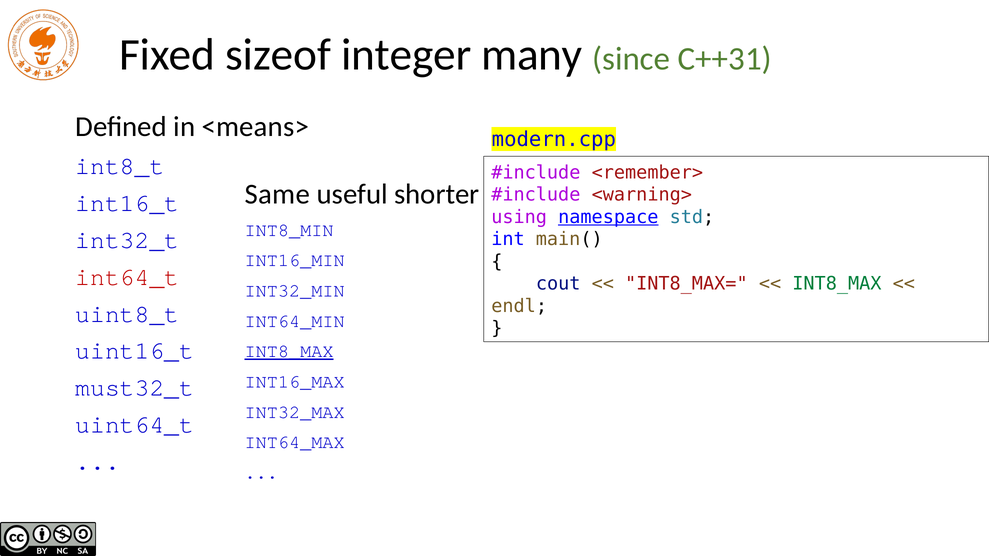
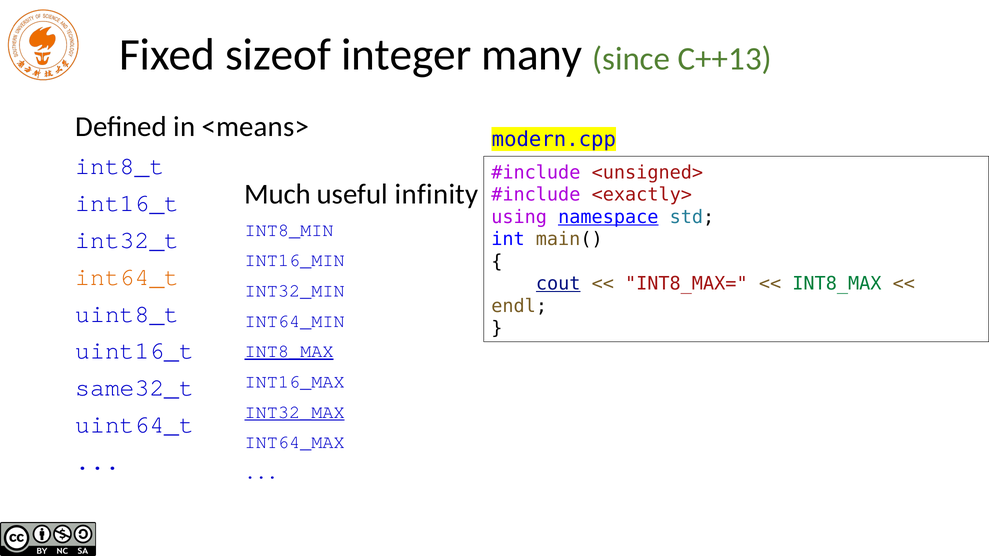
C++31: C++31 -> C++13 (725, 59)
<remember>: <remember> -> <unsigned> (647, 173)
Same: Same -> Much (278, 194)
shorter: shorter -> infinity (437, 194)
<warning>: <warning> -> <exactly> (642, 195)
int64_t colour: red -> orange (127, 277)
cout underline: none -> present (558, 284)
must32_t: must32_t -> same32_t (135, 388)
INT32_MAX underline: none -> present (295, 412)
